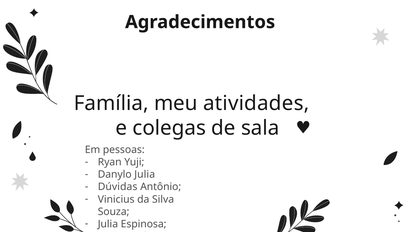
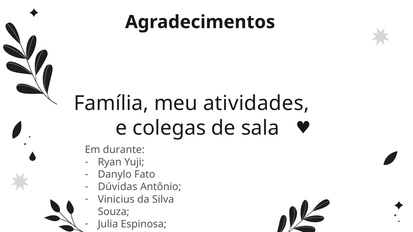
pessoas: pessoas -> durante (124, 150)
Danylo Julia: Julia -> Fato (145, 175)
